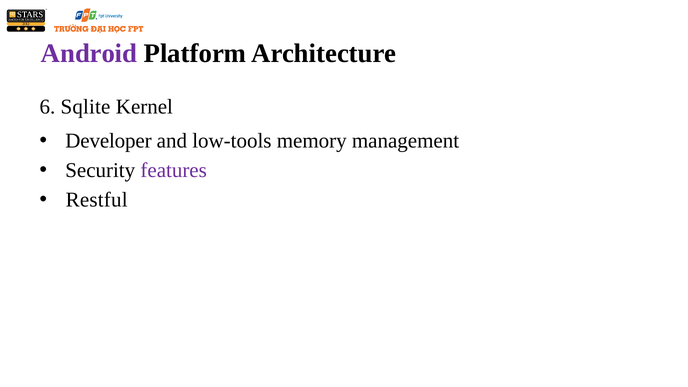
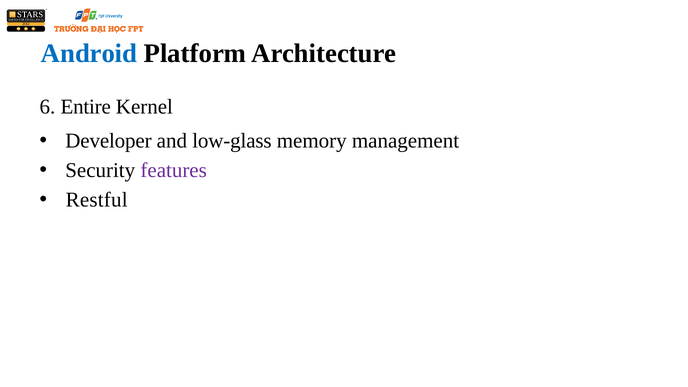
Android colour: purple -> blue (89, 54)
Sqlite: Sqlite -> Entire (86, 107)
low-tools: low-tools -> low-glass (232, 141)
